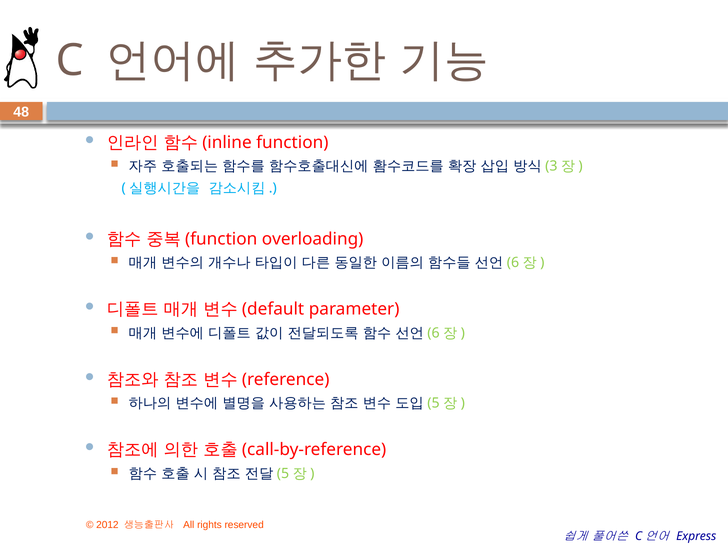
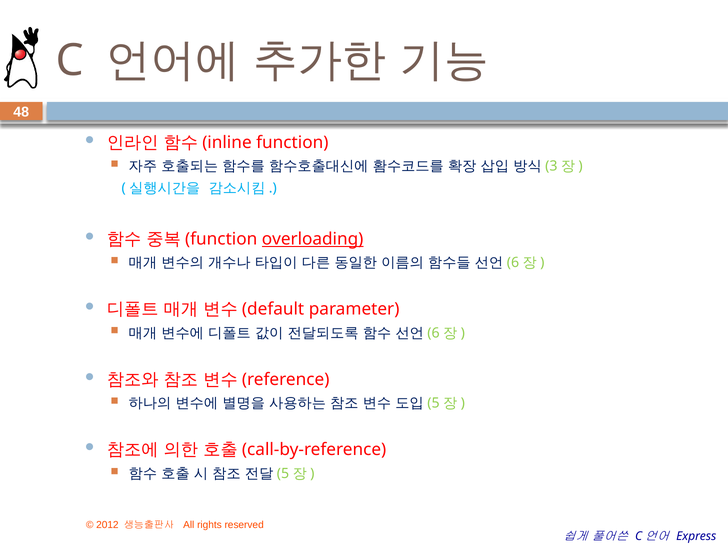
overloading underline: none -> present (313, 239)
